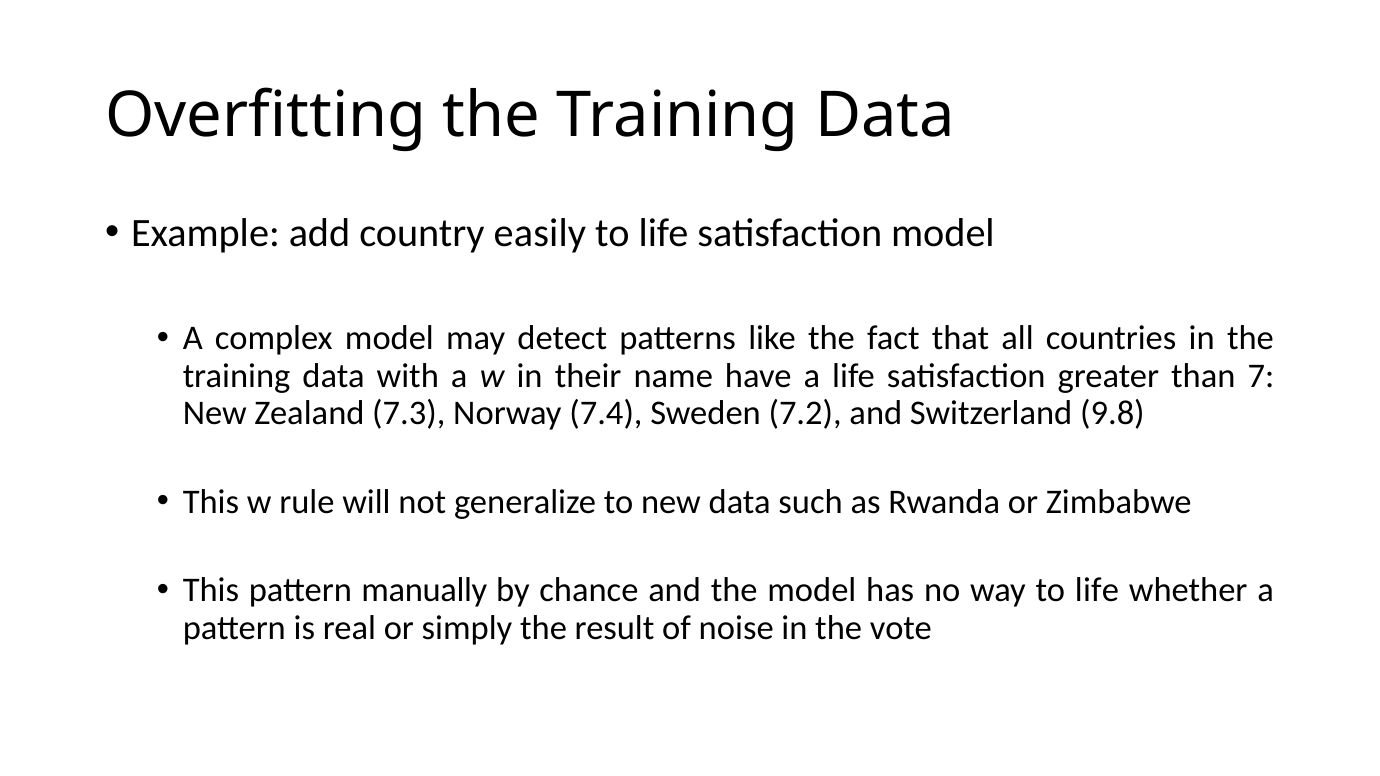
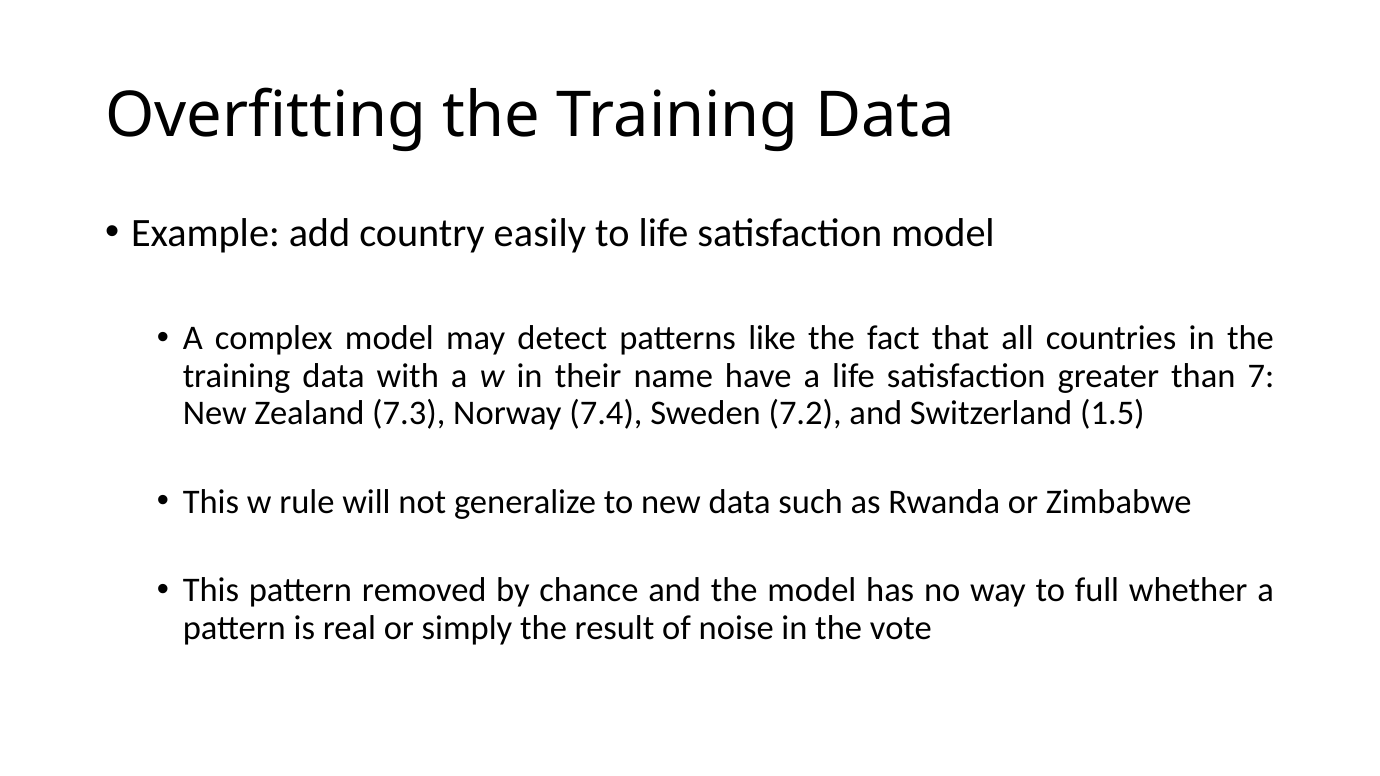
9.8: 9.8 -> 1.5 (1112, 413)
manually: manually -> removed (424, 591)
way to life: life -> full (1097, 591)
